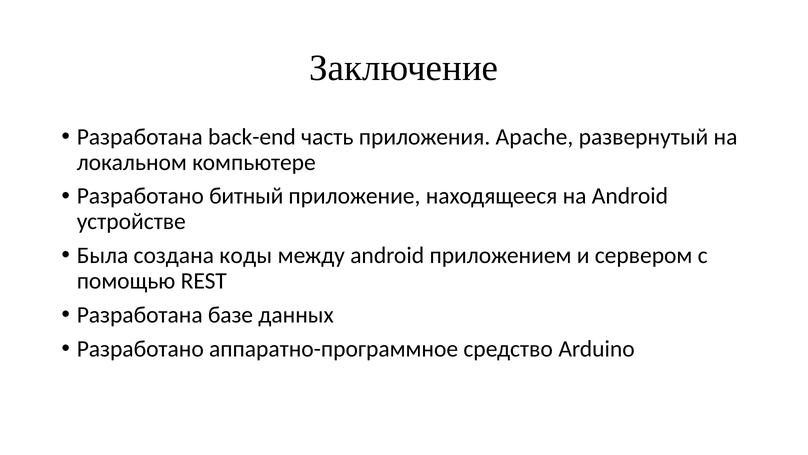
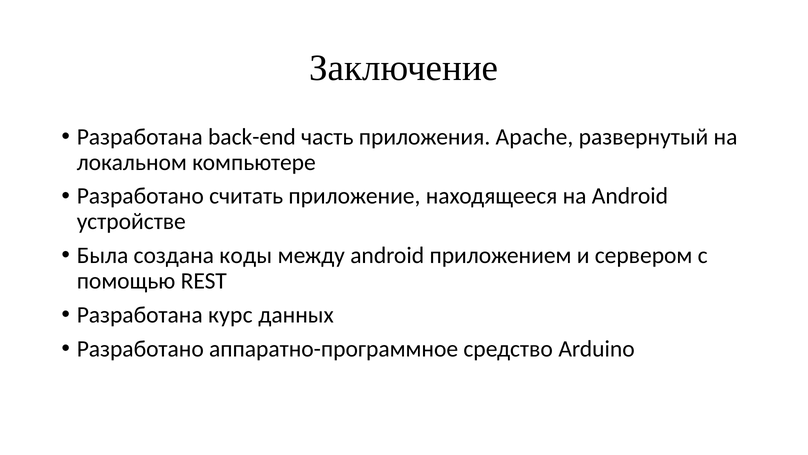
битный: битный -> считать (246, 196)
базе: базе -> курс (230, 315)
